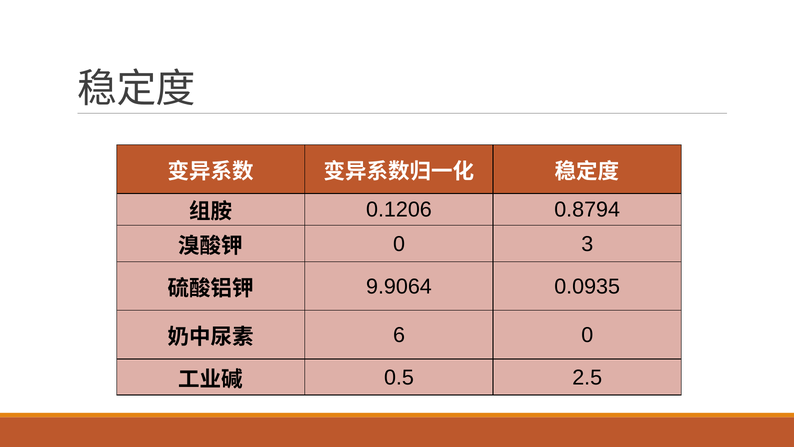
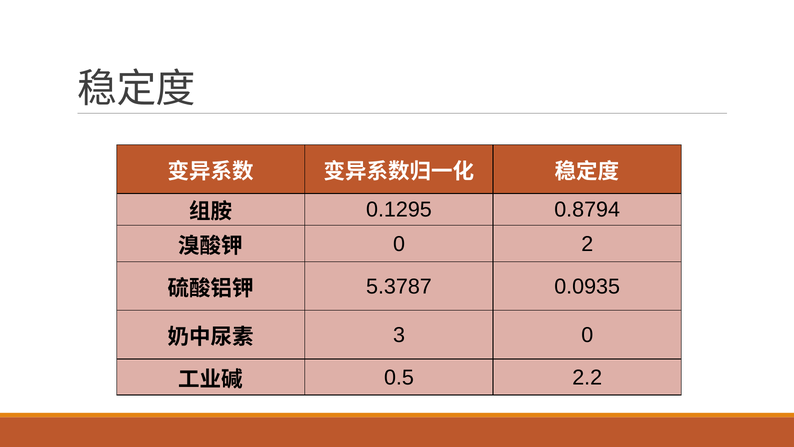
0.1206: 0.1206 -> 0.1295 (399, 210)
3: 3 -> 2 (587, 244)
9.9064: 9.9064 -> 5.3787 (399, 286)
6: 6 -> 3 (399, 335)
2.5: 2.5 -> 2.2 (587, 377)
